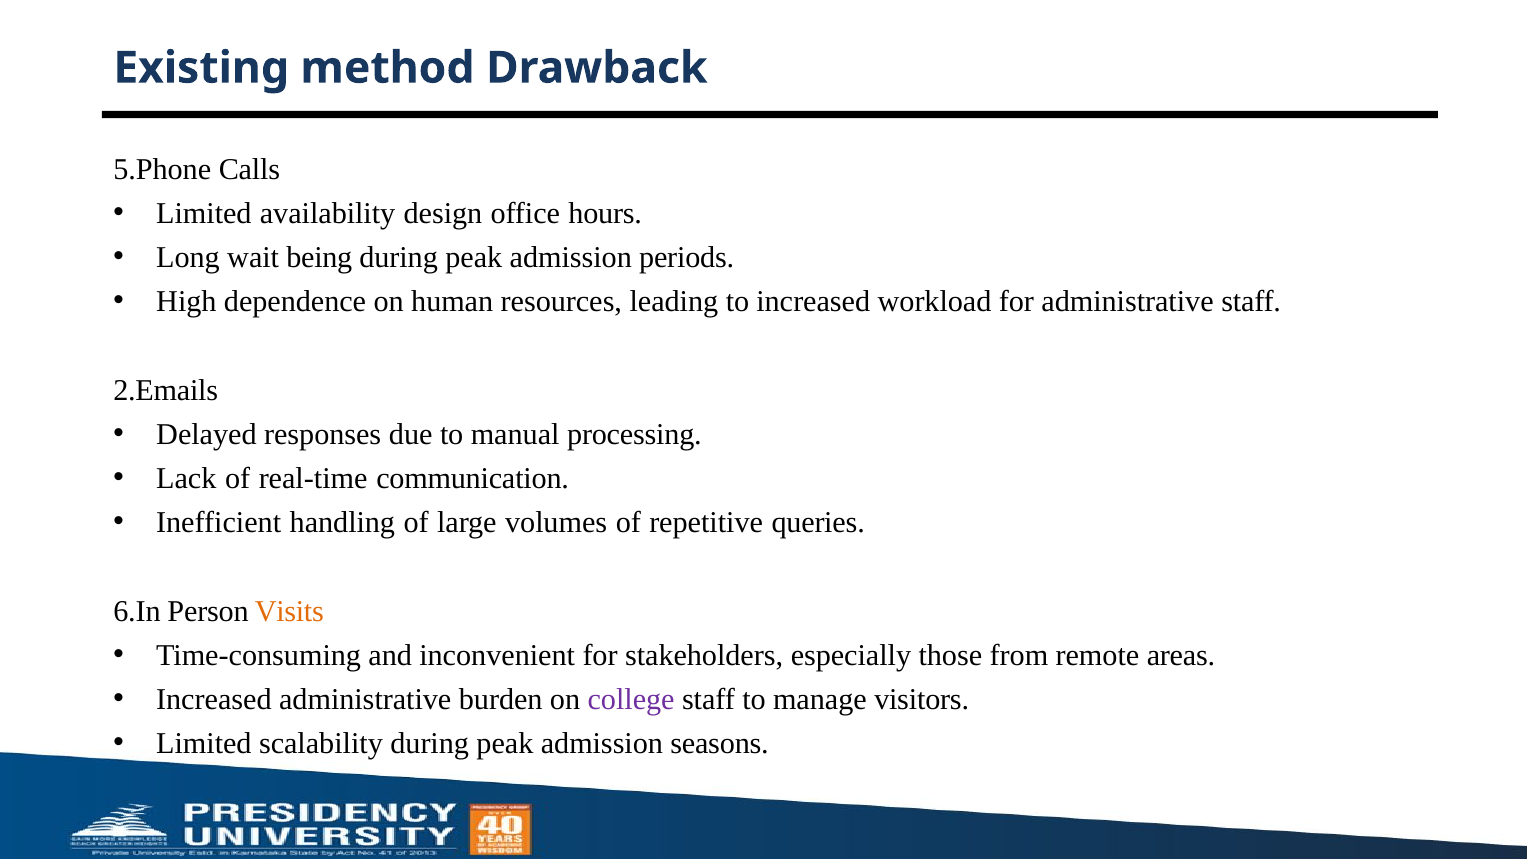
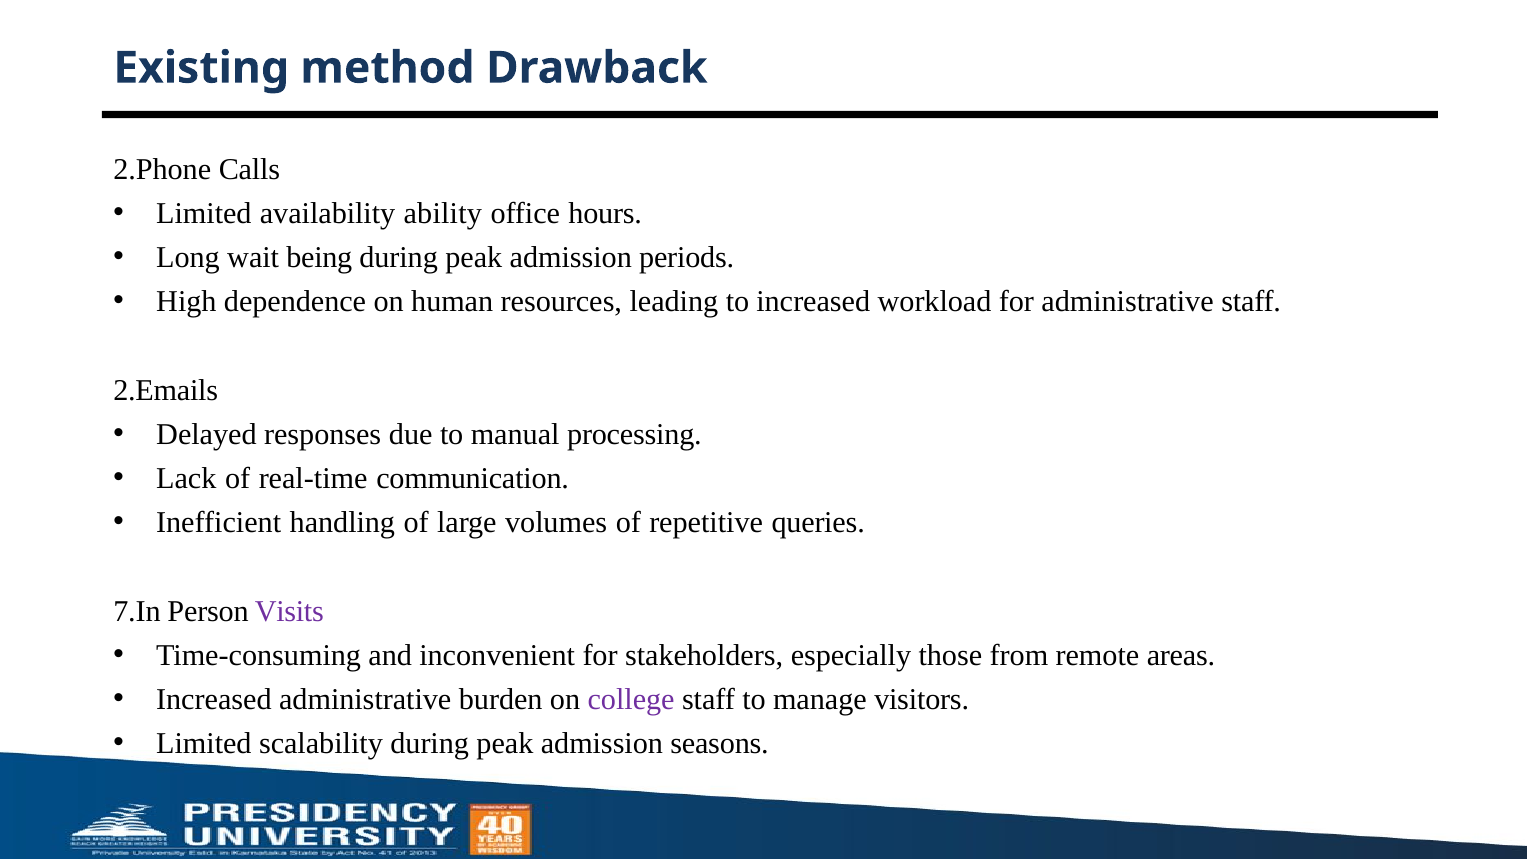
5.Phone: 5.Phone -> 2.Phone (162, 169)
design: design -> ability (443, 213)
6.In: 6.In -> 7.In (137, 611)
Visits colour: orange -> purple (289, 611)
